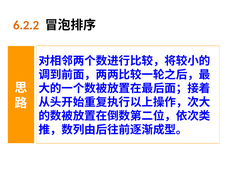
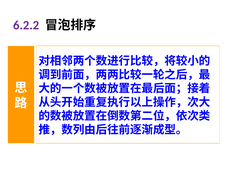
6.2.2 colour: orange -> purple (26, 25)
